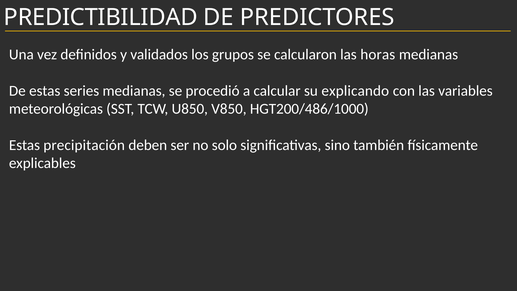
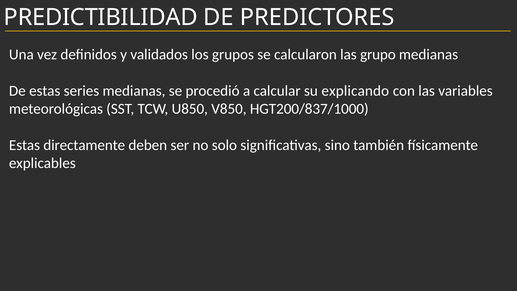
horas: horas -> grupo (378, 54)
HGT200/486/1000: HGT200/486/1000 -> HGT200/837/1000 (309, 109)
precipitación: precipitación -> directamente (84, 145)
